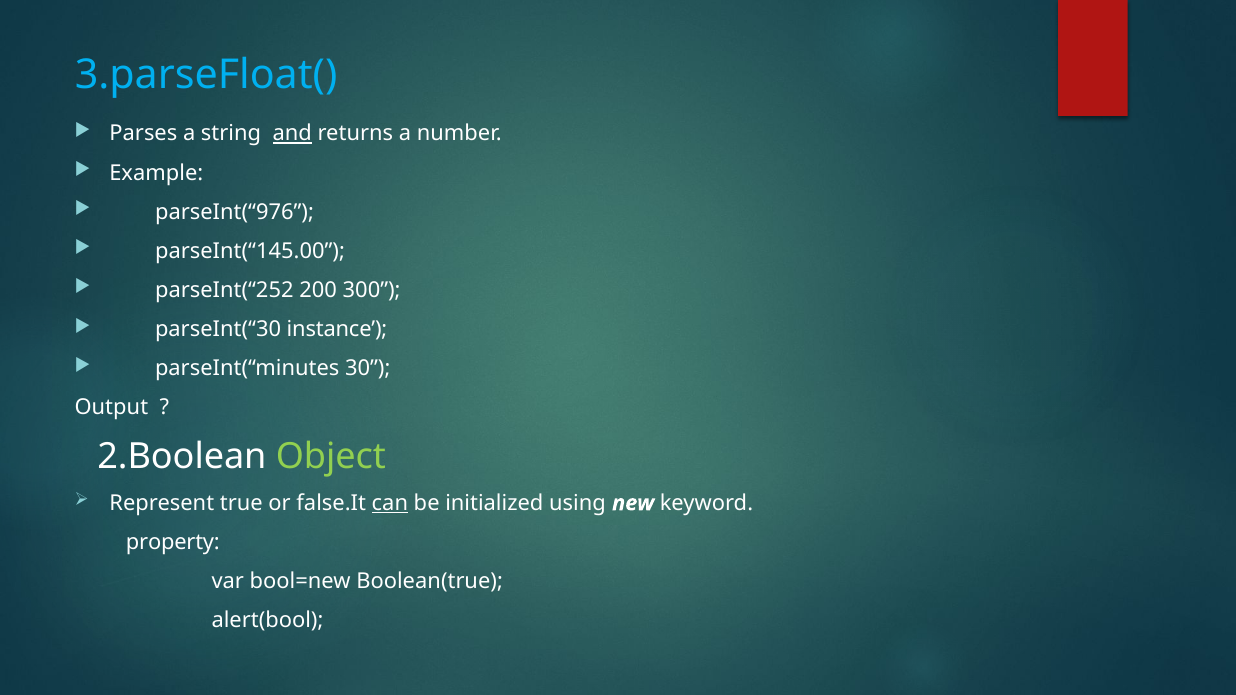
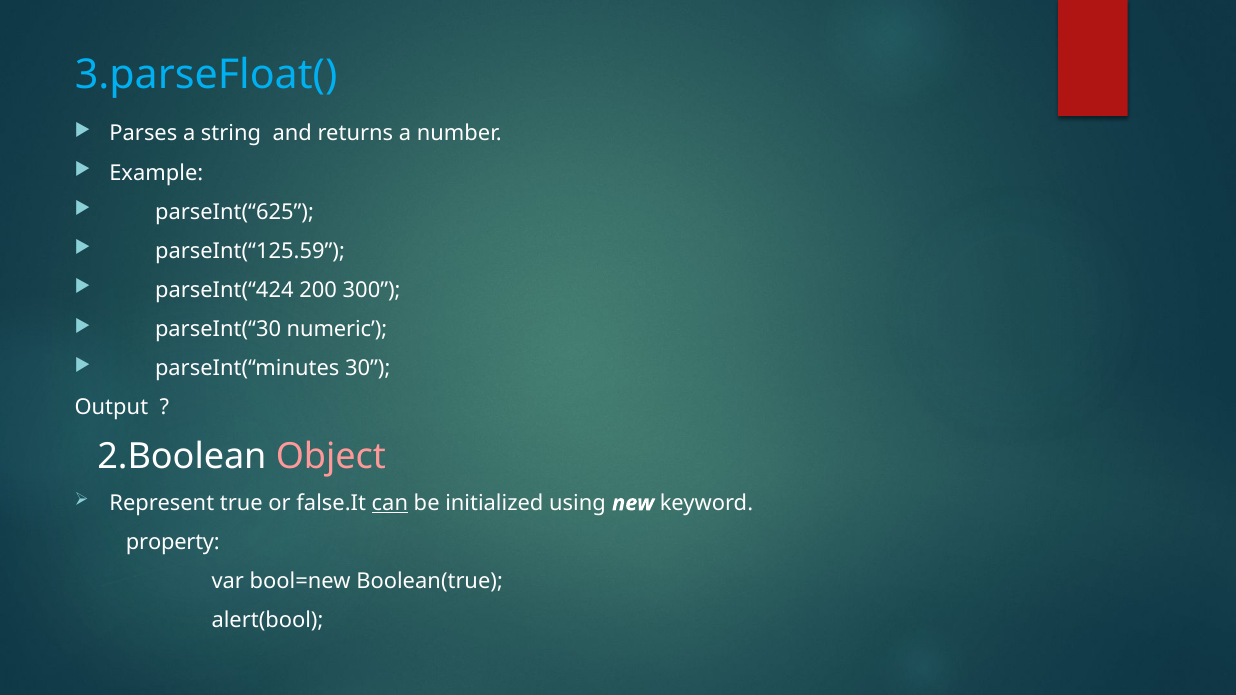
and underline: present -> none (292, 134)
parseInt(“976: parseInt(“976 -> parseInt(“625 (234, 212)
parseInt(“145.00: parseInt(“145.00 -> parseInt(“125.59 (250, 251)
parseInt(“252: parseInt(“252 -> parseInt(“424 (224, 290)
instance: instance -> numeric (337, 330)
Object colour: light green -> pink (331, 457)
